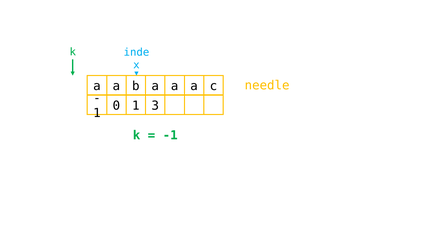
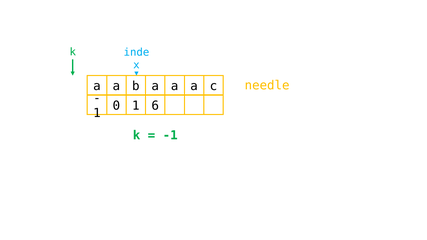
3: 3 -> 6 (155, 106)
